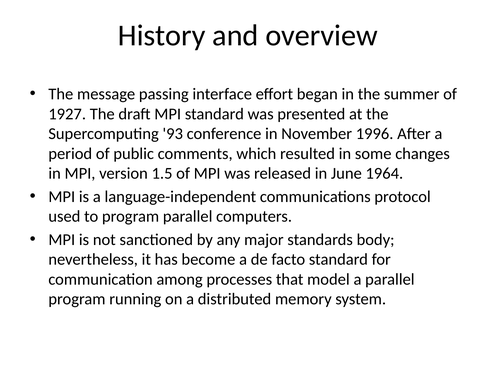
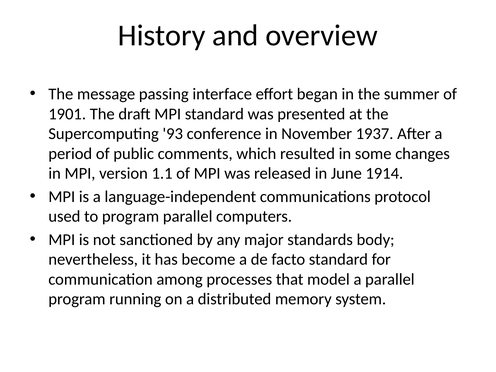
1927: 1927 -> 1901 (67, 114)
1996: 1996 -> 1937 (375, 134)
1.5: 1.5 -> 1.1 (162, 173)
1964: 1964 -> 1914 (384, 173)
